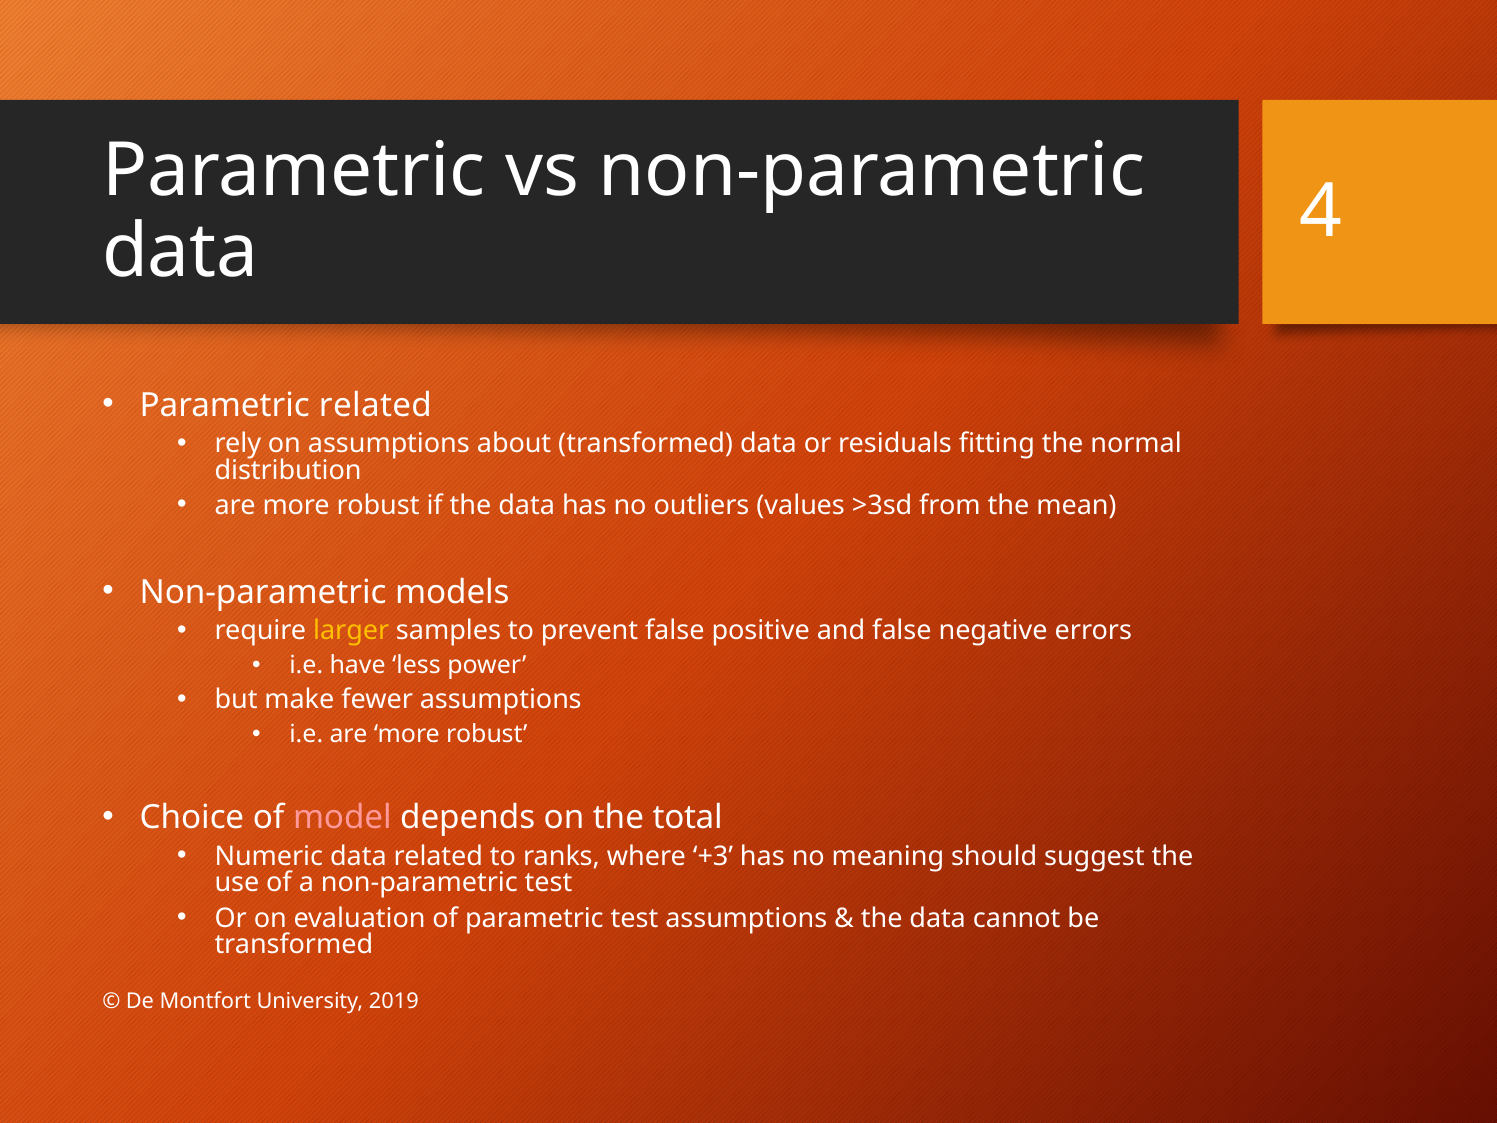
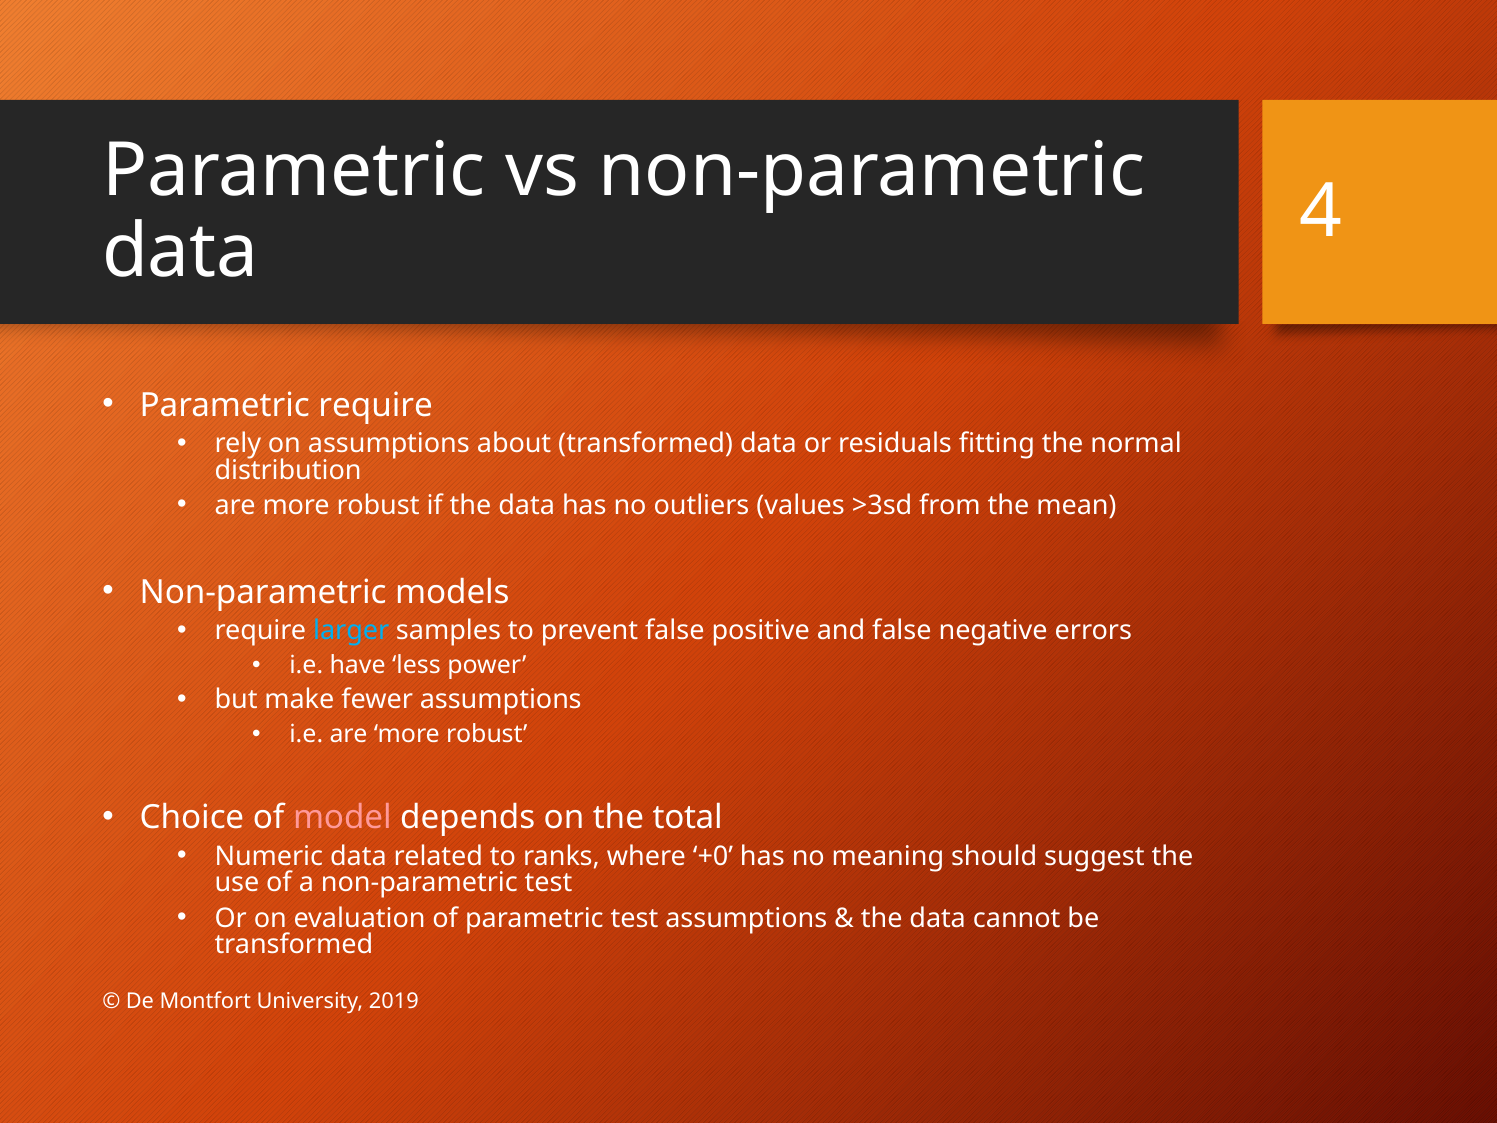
Parametric related: related -> require (376, 405)
larger colour: yellow -> light blue (351, 631)
+3: +3 -> +0 (713, 856)
